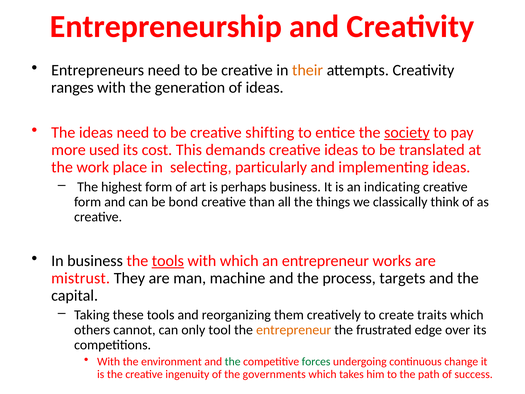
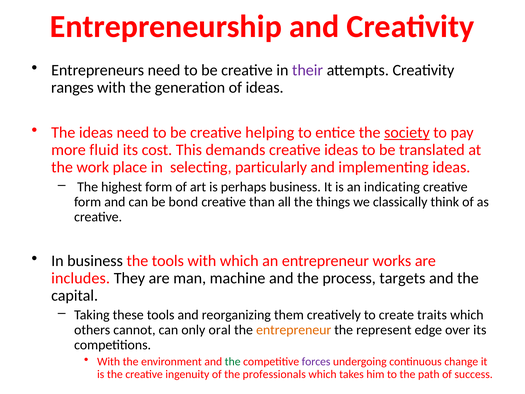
their colour: orange -> purple (308, 70)
shifting: shifting -> helping (270, 133)
used: used -> fluid (104, 150)
tools underline: present -> none (168, 261)
mistrust: mistrust -> includes (81, 278)
tool: tool -> oral (220, 330)
frustrated: frustrated -> represent (384, 330)
forces colour: green -> purple (316, 361)
governments: governments -> professionals (274, 374)
